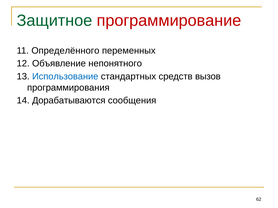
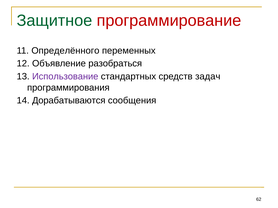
непонятного: непонятного -> разобраться (115, 64)
Использование colour: blue -> purple (65, 77)
вызов: вызов -> задач (208, 77)
